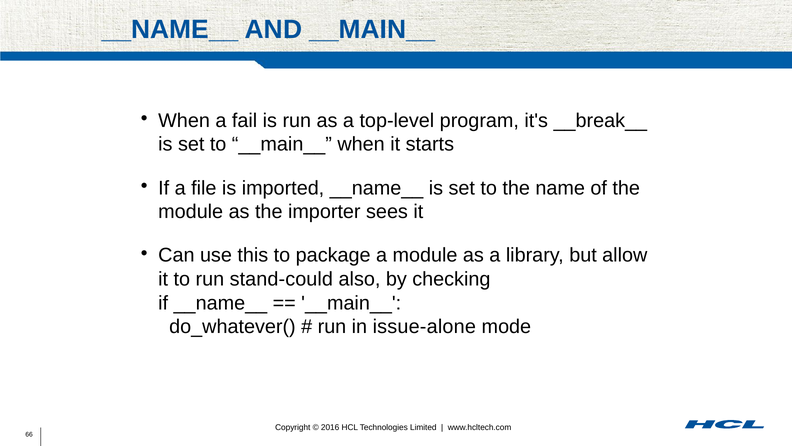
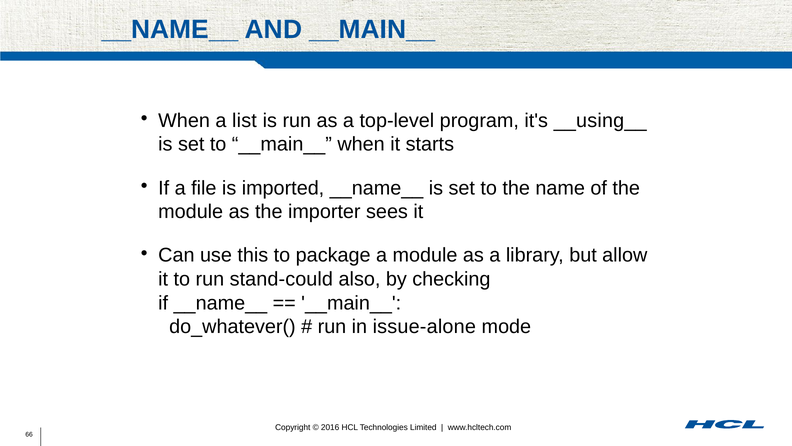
fail: fail -> list (244, 120)
__break__: __break__ -> __using__ (600, 120)
